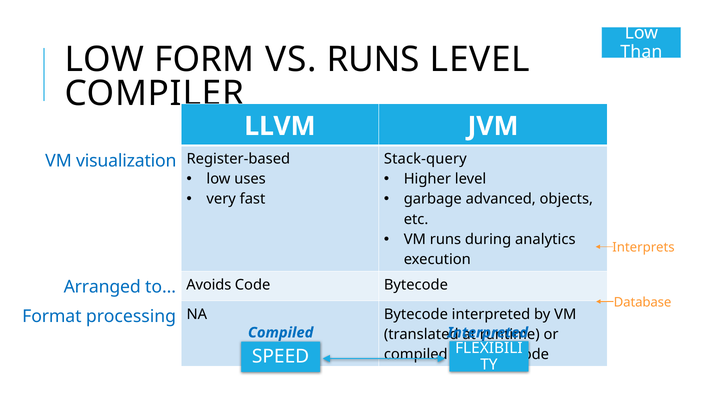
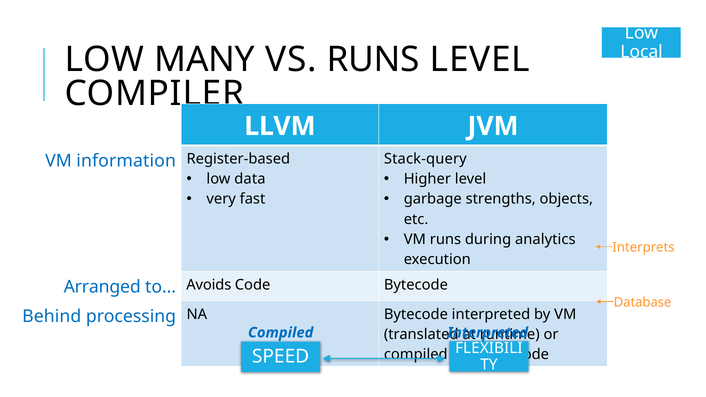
Than: Than -> Local (642, 52)
FORM: FORM -> MANY (205, 60)
visualization: visualization -> information (126, 161)
uses: uses -> data (250, 179)
advanced: advanced -> strengths (501, 199)
Format: Format -> Behind (52, 316)
